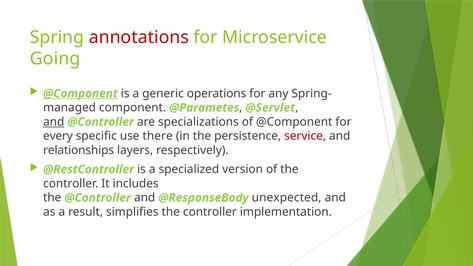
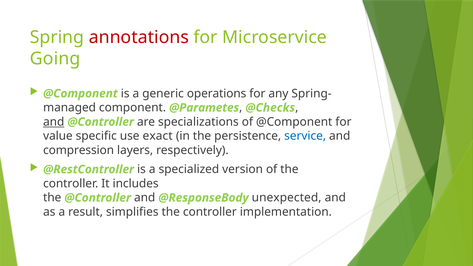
@Component underline: present -> none (80, 94)
@Servlet: @Servlet -> @Checks (270, 108)
every: every -> value (58, 136)
there: there -> exact (158, 136)
service colour: red -> blue (305, 136)
relationships: relationships -> compression (79, 150)
